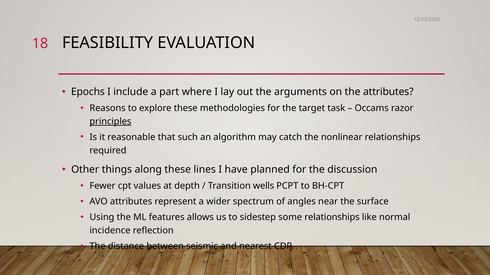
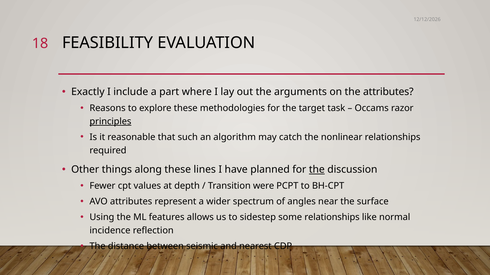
Epochs: Epochs -> Exactly (88, 92)
the underline: none -> present (317, 170)
wells: wells -> were (264, 186)
